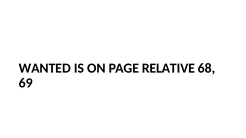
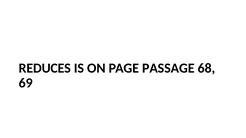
WANTED: WANTED -> REDUCES (45, 68)
RELATIVE: RELATIVE -> PASSAGE (168, 68)
